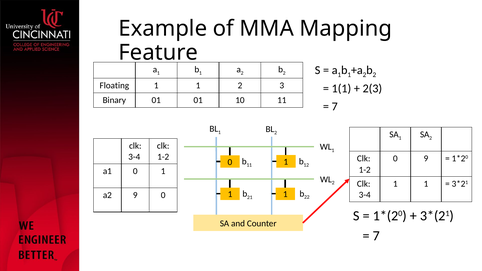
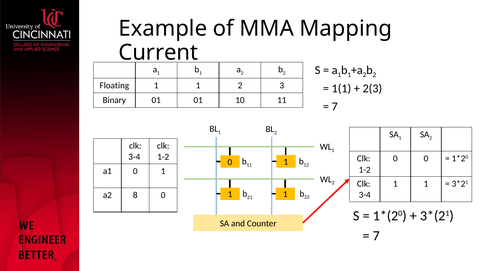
Feature: Feature -> Current (158, 52)
0 9: 9 -> 0 (426, 159)
a2 9: 9 -> 8 (135, 195)
